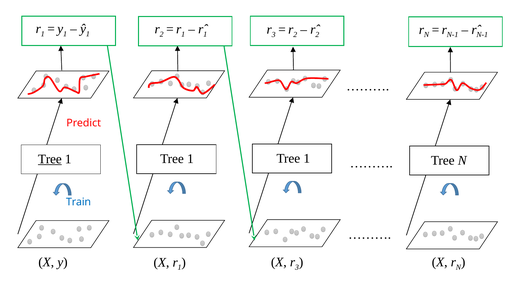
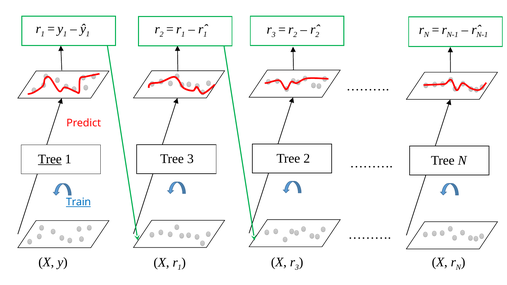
1: 1 -> 3 (190, 159)
1: 1 -> 2 (307, 159)
Train underline: none -> present (79, 202)
